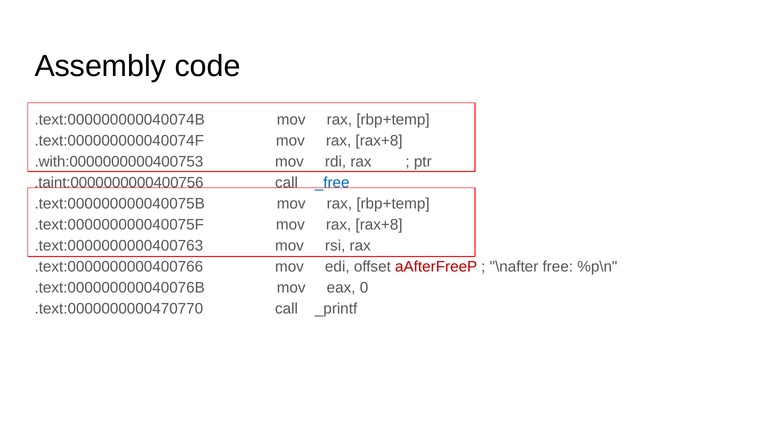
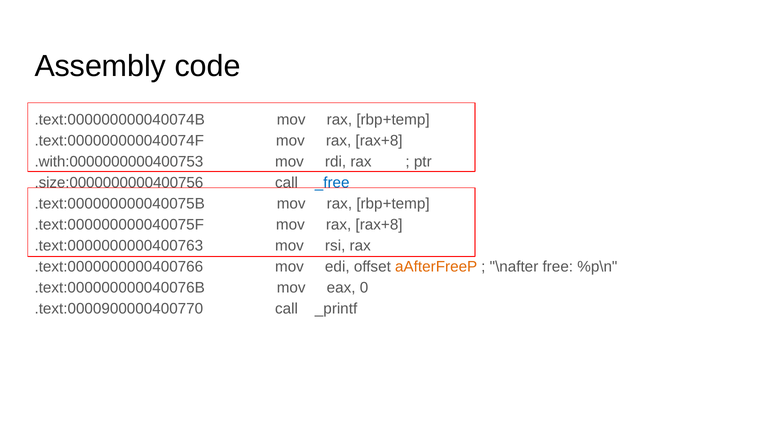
.taint:0000000000400756: .taint:0000000000400756 -> .size:0000000000400756 (119, 182)
aAfterFreeP colour: red -> orange (436, 266)
.text:0000000000470770: .text:0000000000470770 -> .text:0000900000400770 (119, 308)
